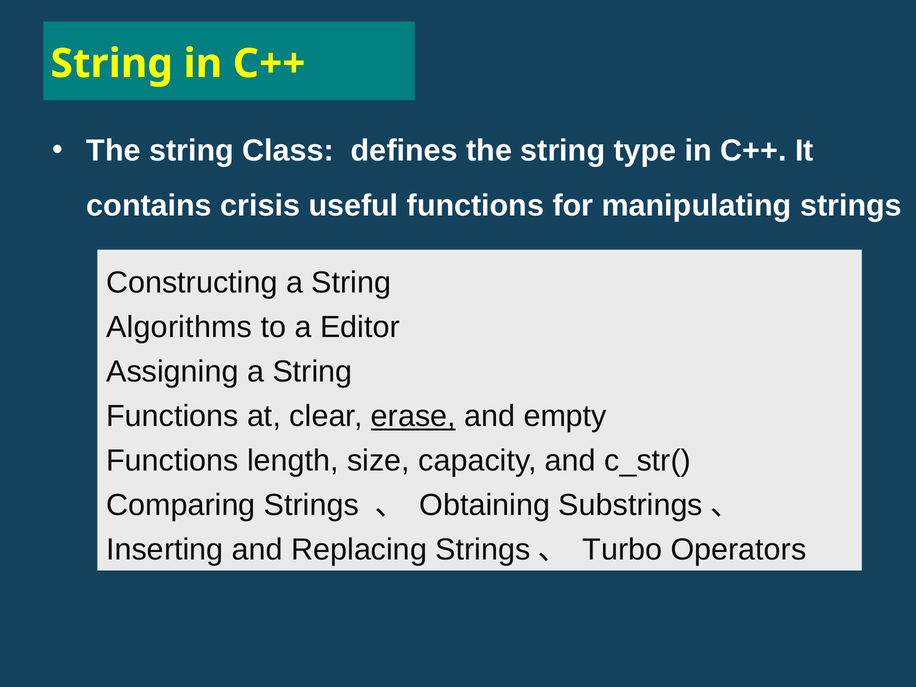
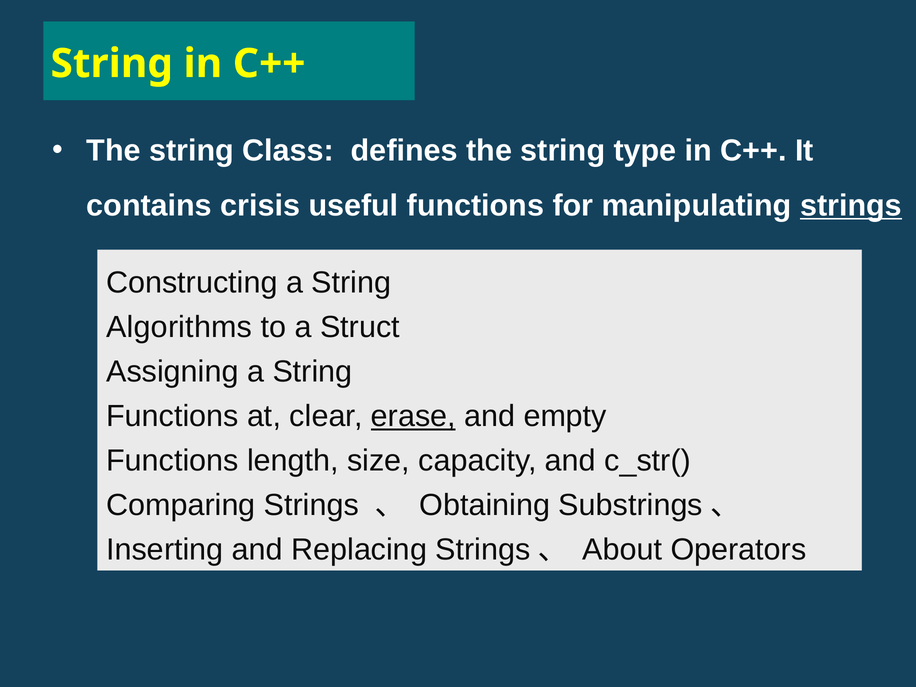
strings underline: none -> present (851, 206)
Editor: Editor -> Struct (360, 327)
Turbo: Turbo -> About (622, 550)
